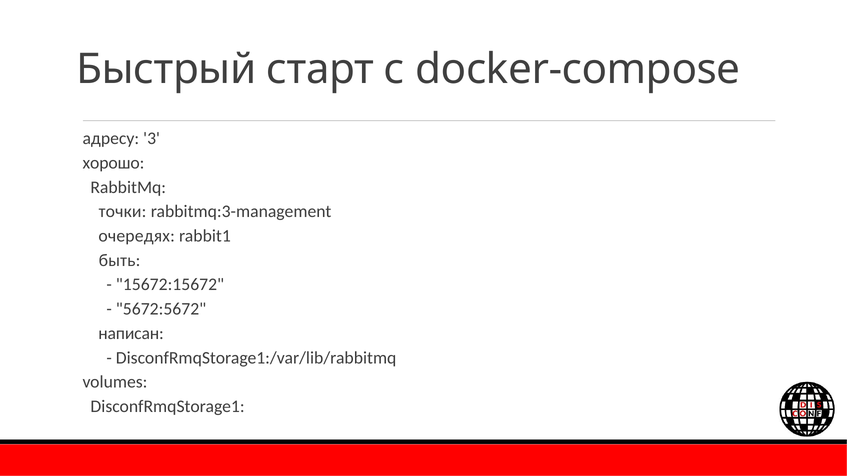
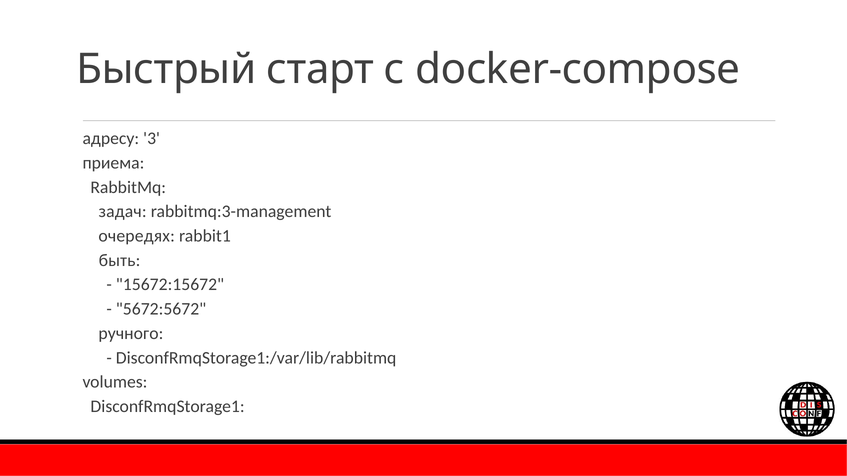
хорошо: хорошо -> приема (113, 163)
точки: точки -> задач (123, 212)
написан: написан -> ручного (131, 334)
